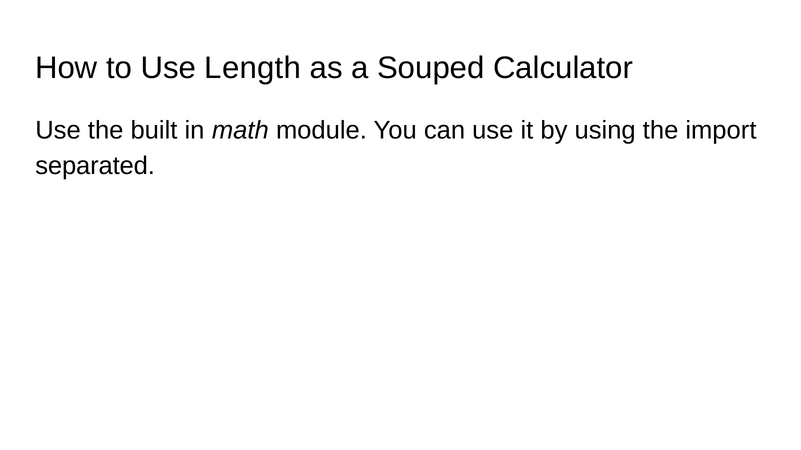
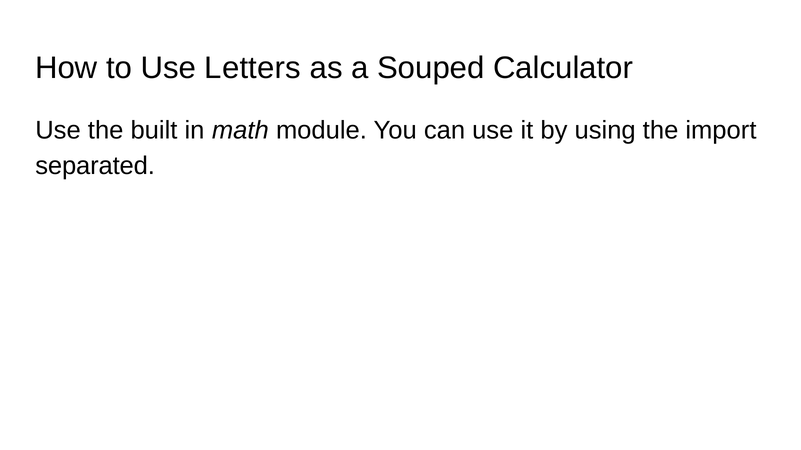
Length: Length -> Letters (253, 68)
